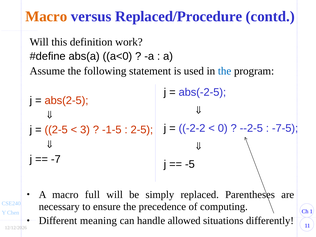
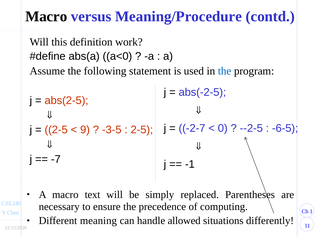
Macro colour: orange -> black (46, 16)
Replaced/Procedure: Replaced/Procedure -> Meaning/Procedure (179, 16)
-2-2: -2-2 -> -2-7 (192, 128)
-7-5: -7-5 -> -6-5 (285, 128)
3: 3 -> 9 (85, 130)
-1-5: -1-5 -> -3-5 (112, 130)
-5: -5 -> -1 (190, 164)
full: full -> text (93, 195)
